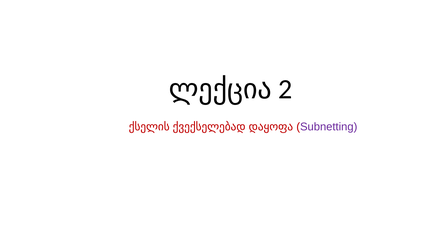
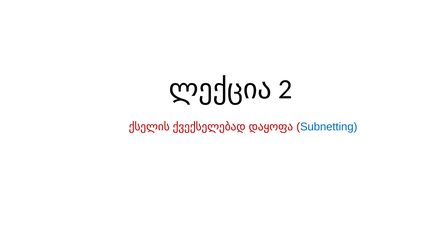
Subnetting colour: purple -> blue (329, 127)
